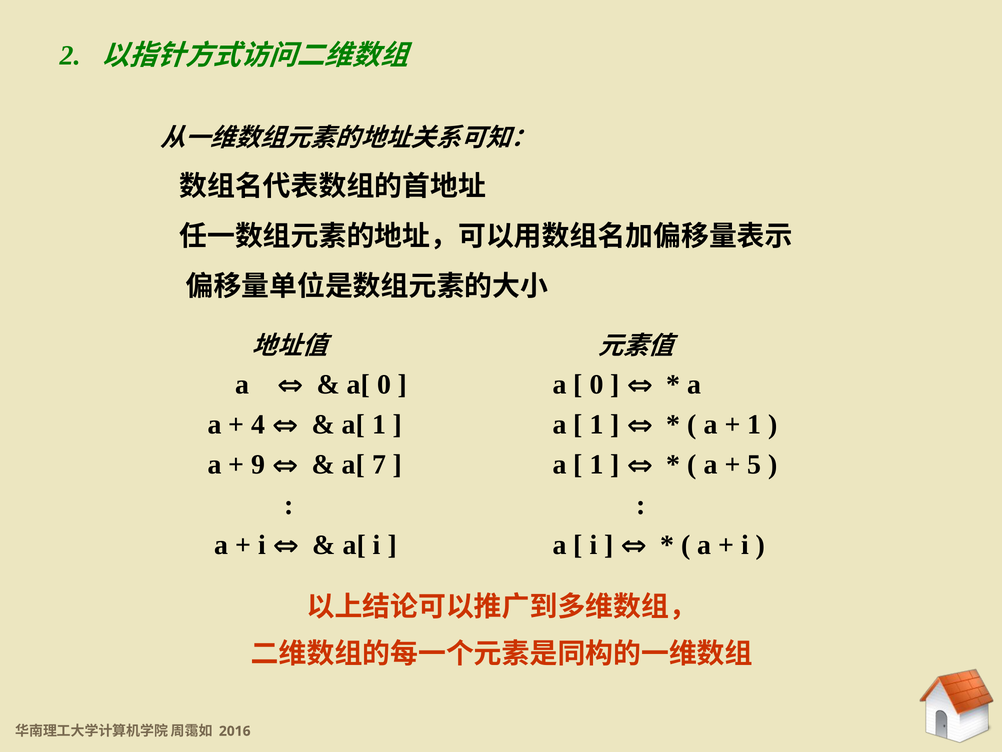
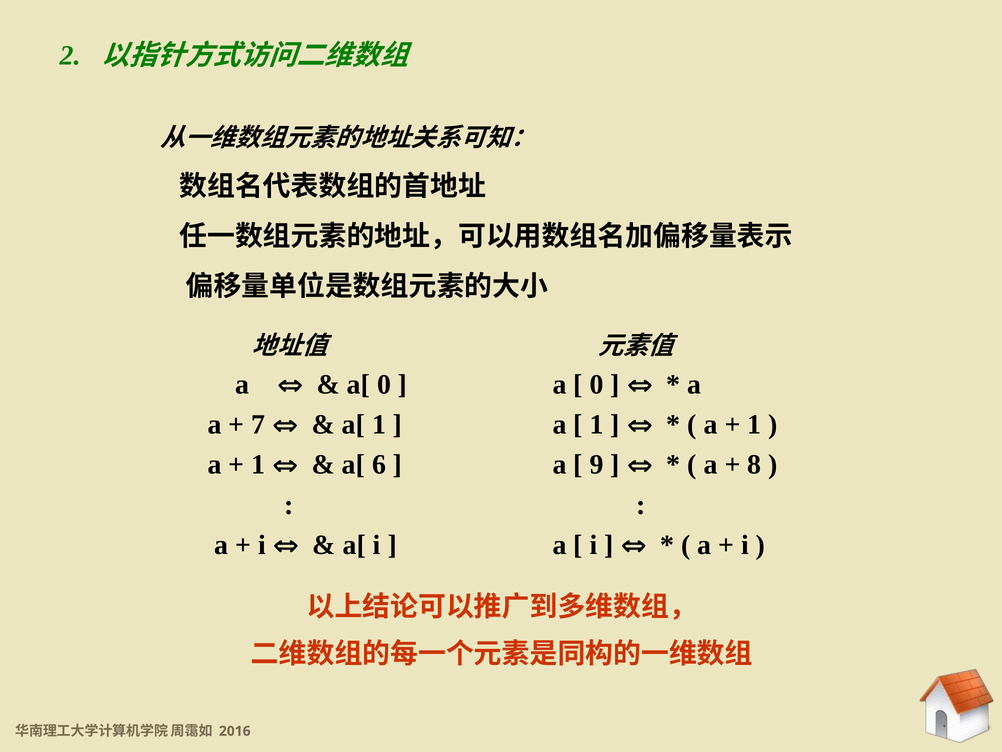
4: 4 -> 7 (258, 424)
9: 9 -> 1 (258, 464)
7: 7 -> 6 (379, 464)
1: 1 -> 9 (597, 464)
5: 5 -> 8 (754, 464)
